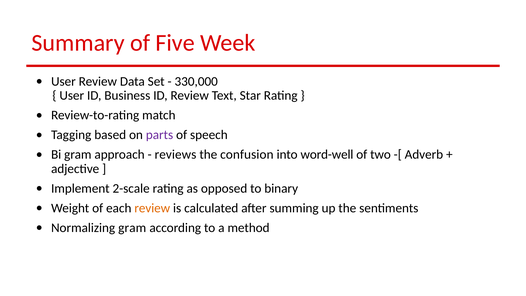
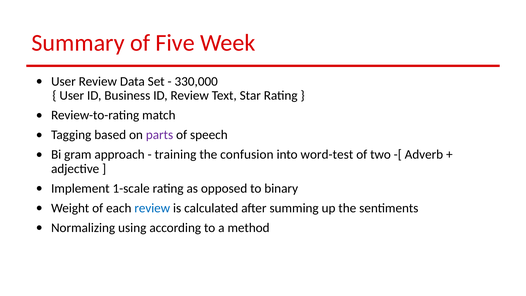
reviews: reviews -> training (175, 155)
word-well: word-well -> word-test (327, 155)
2-scale: 2-scale -> 1-scale (131, 188)
review colour: orange -> blue (152, 208)
Normalizing gram: gram -> using (132, 228)
